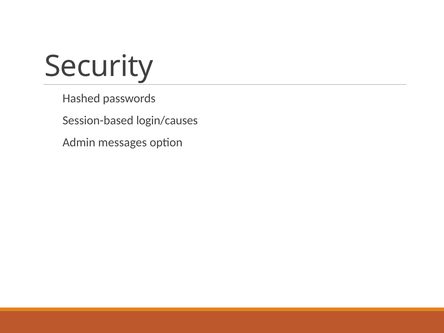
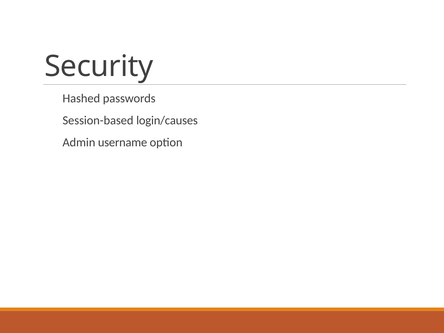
messages: messages -> username (123, 142)
